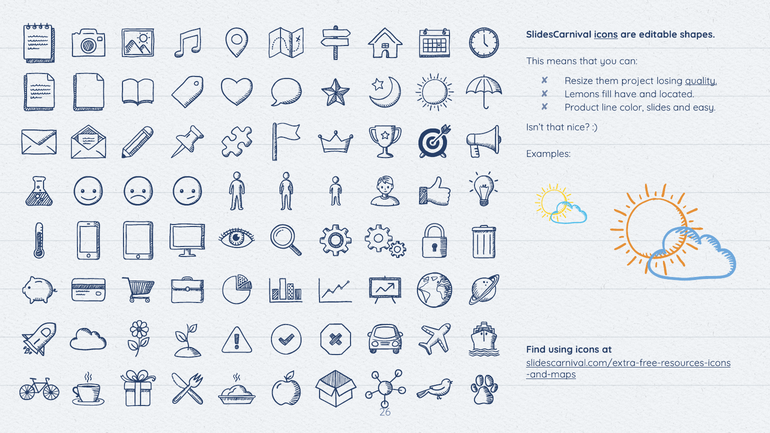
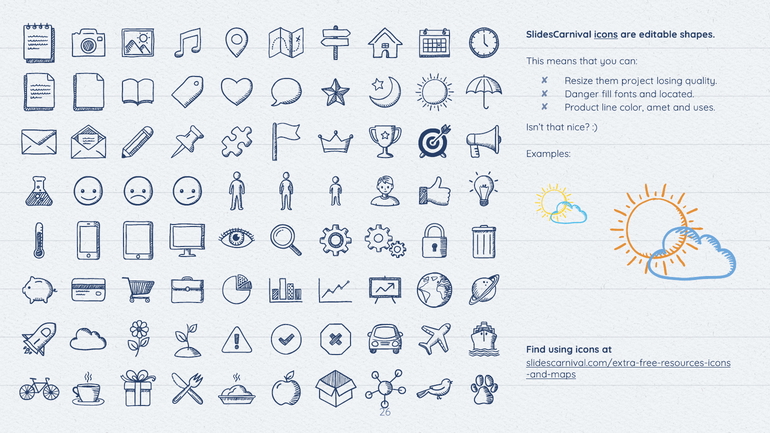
quality underline: present -> none (701, 81)
Lemons: Lemons -> Danger (582, 94)
have: have -> fonts (625, 94)
slides: slides -> amet (658, 107)
easy: easy -> uses (704, 107)
